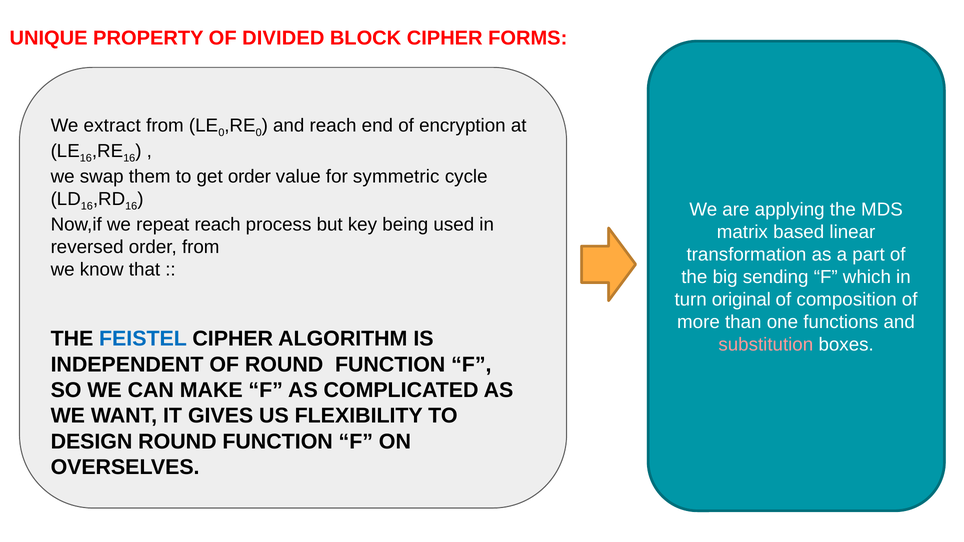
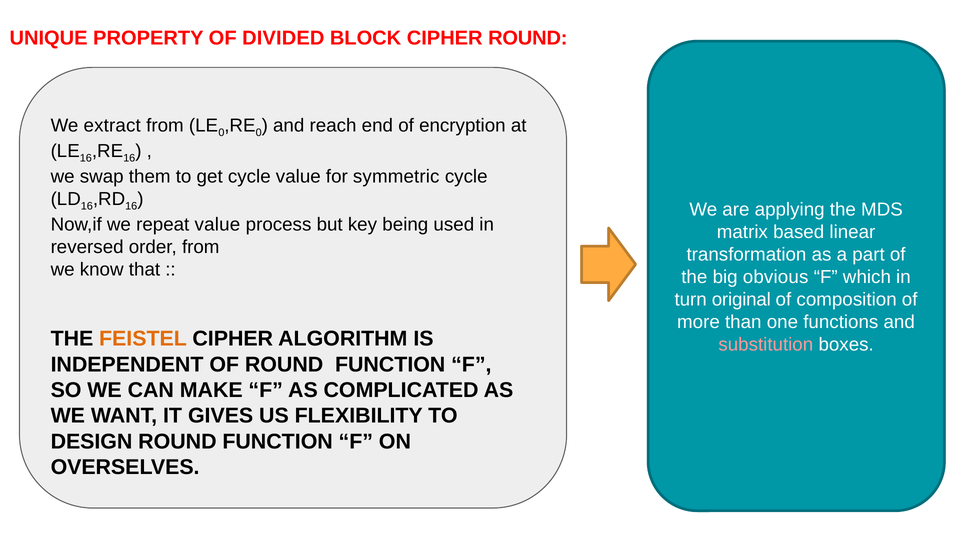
CIPHER FORMS: FORMS -> ROUND (528, 38)
get order: order -> cycle (249, 177)
repeat reach: reach -> value (217, 225)
sending: sending -> obvious (776, 277)
FEISTEL colour: blue -> orange (143, 339)
